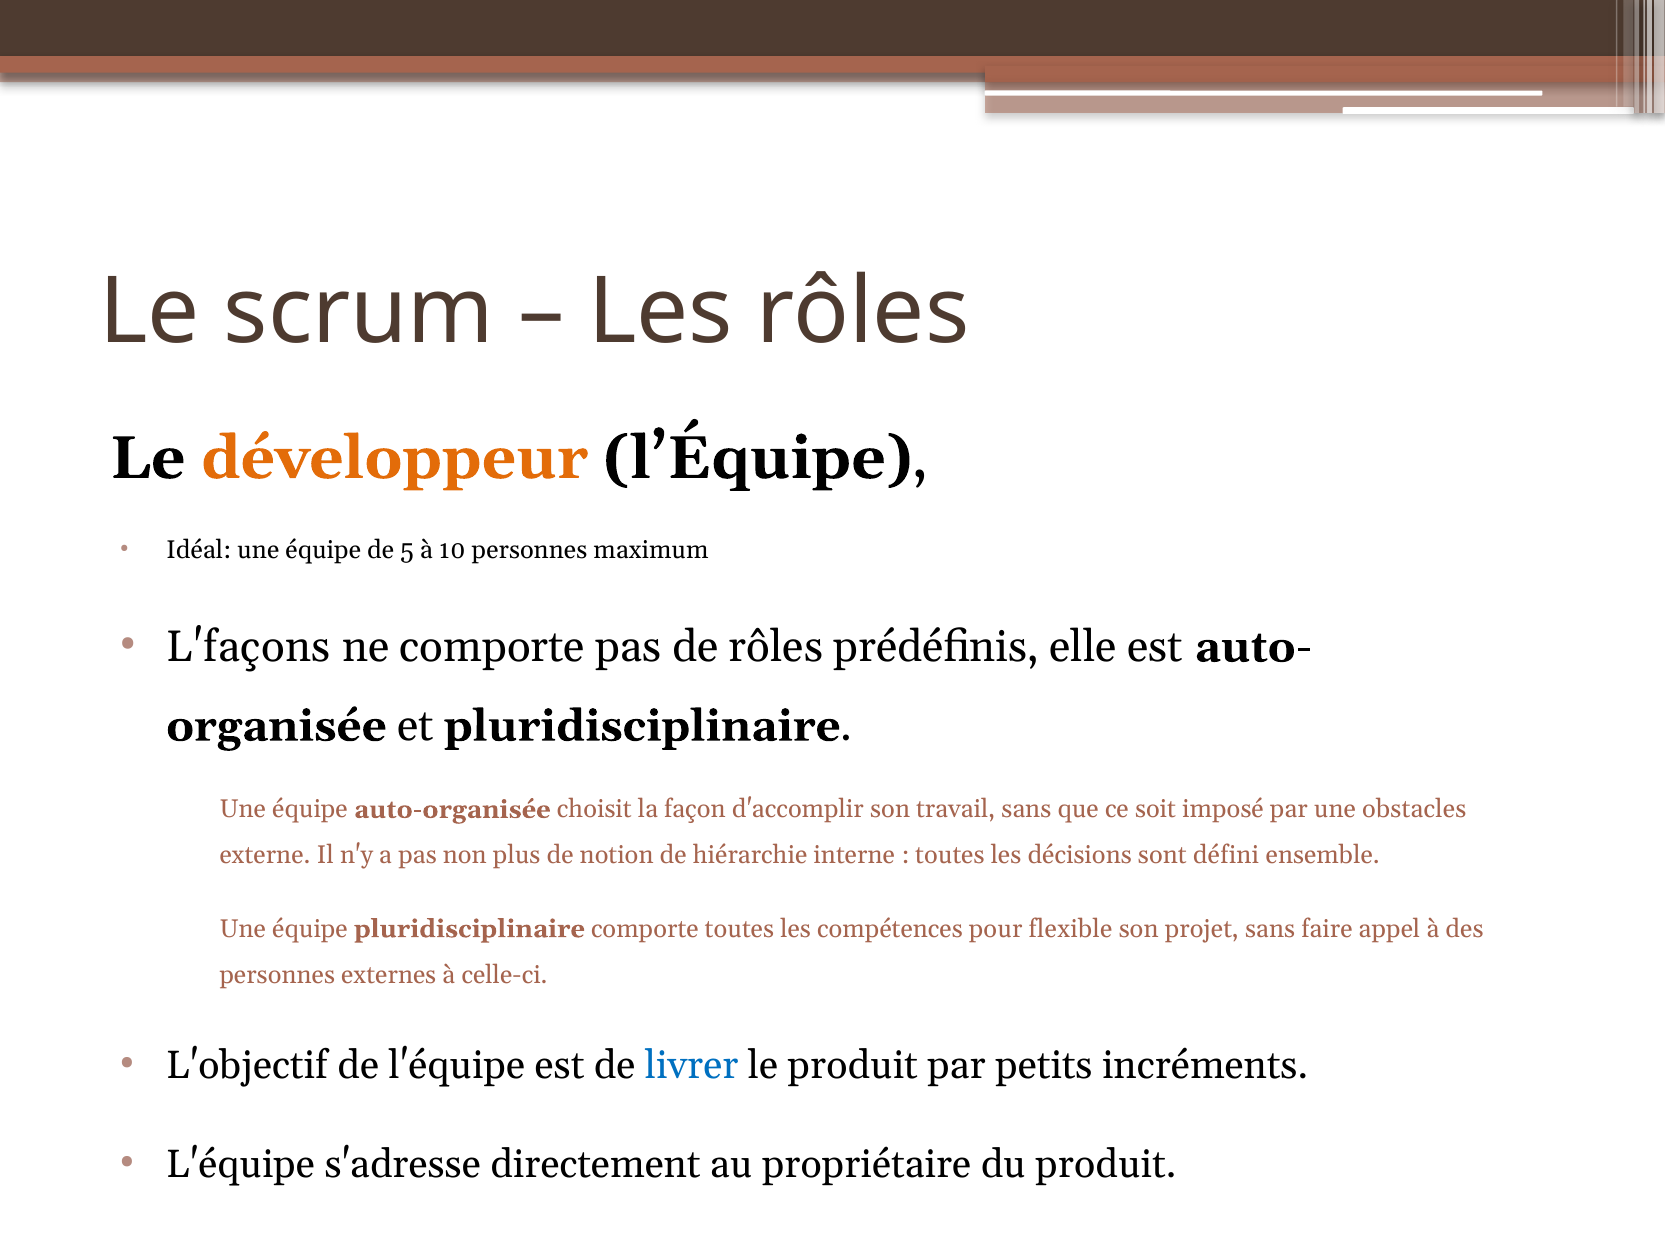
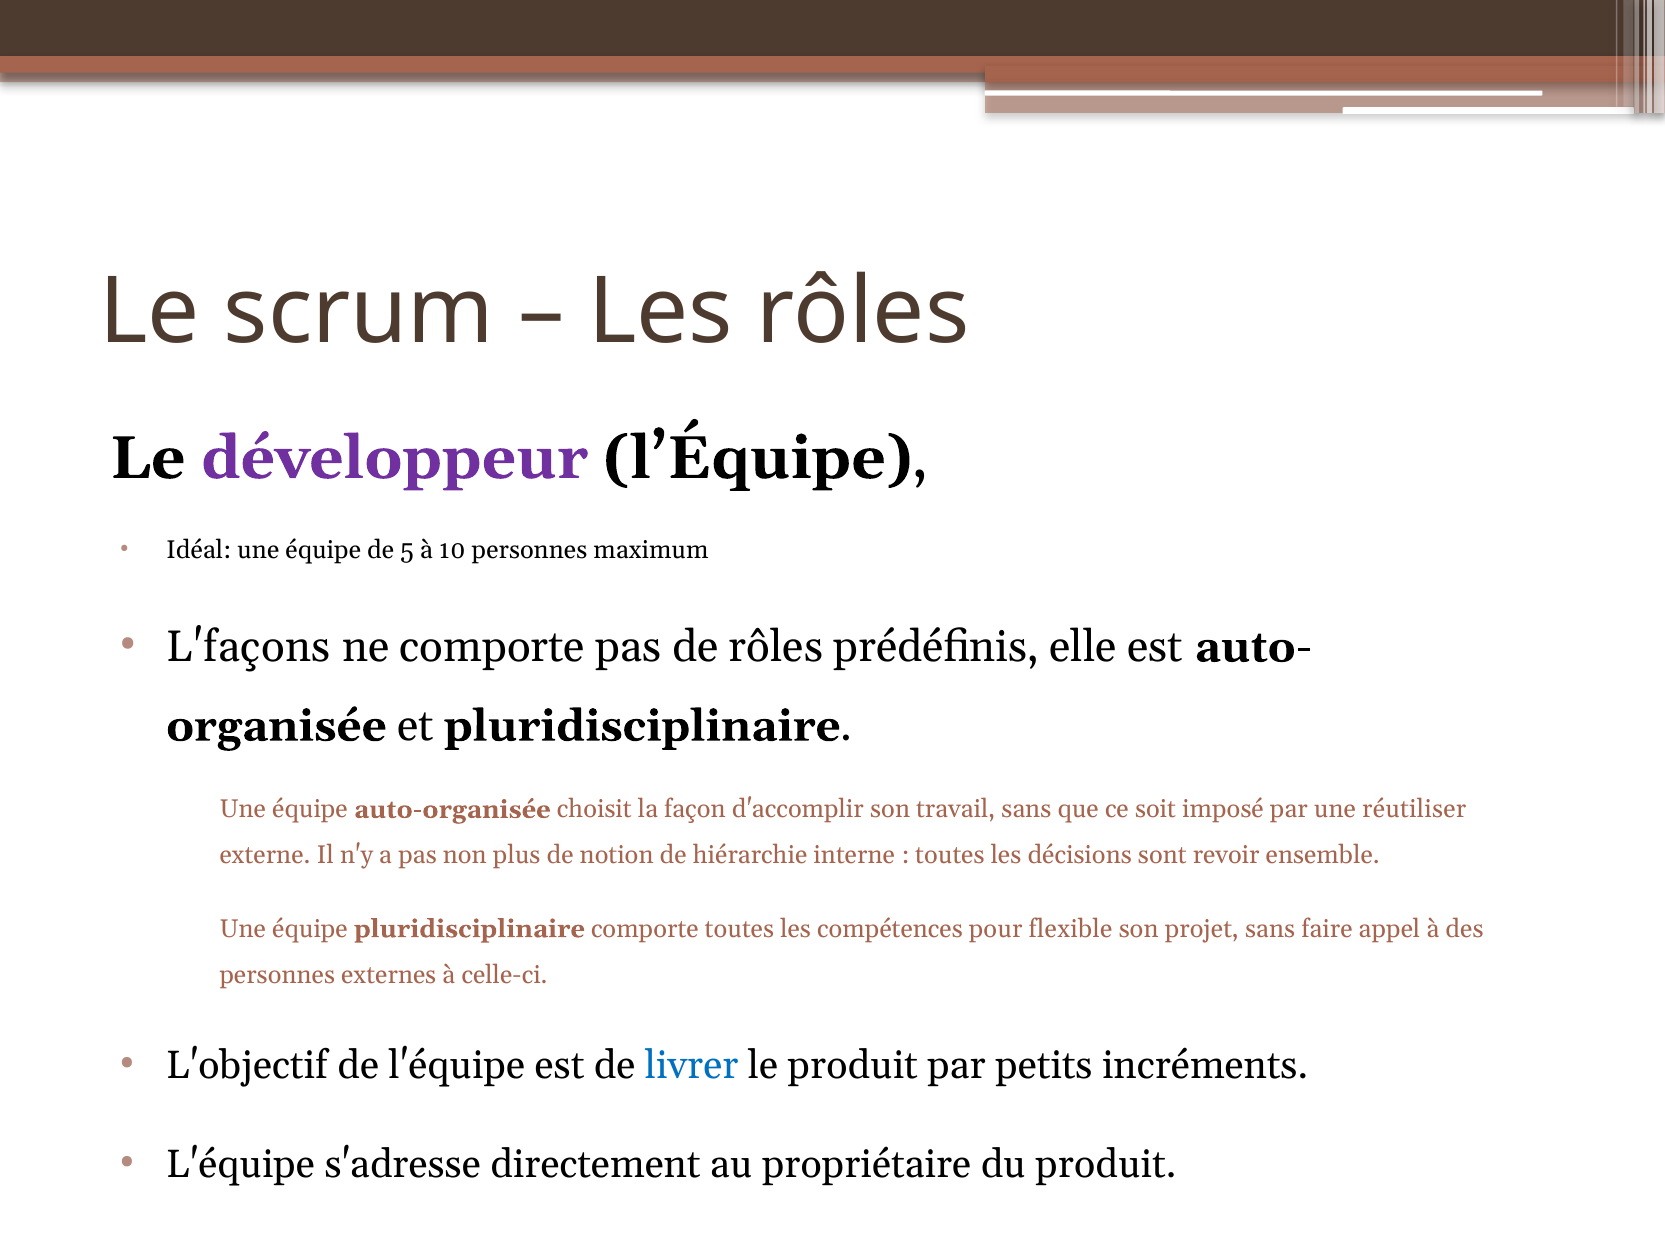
développeur colour: orange -> purple (394, 458)
obstacles: obstacles -> réutiliser (1414, 809)
défini: défini -> revoir (1226, 855)
